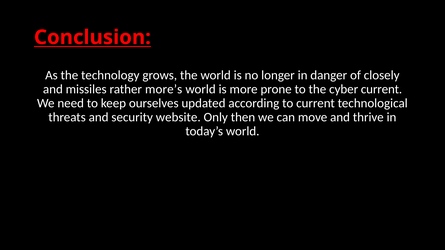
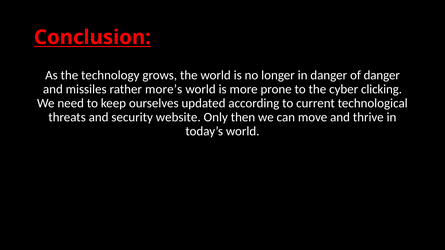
of closely: closely -> danger (382, 75)
cyber current: current -> clicking (382, 89)
